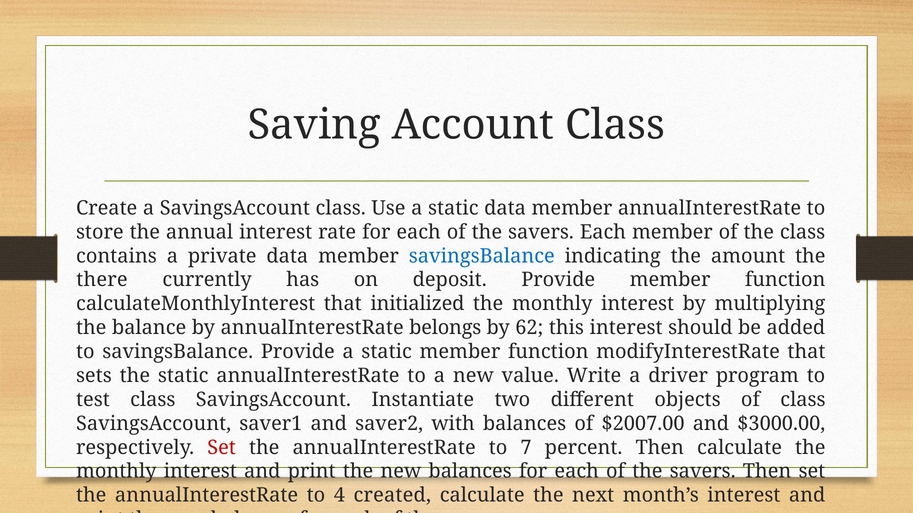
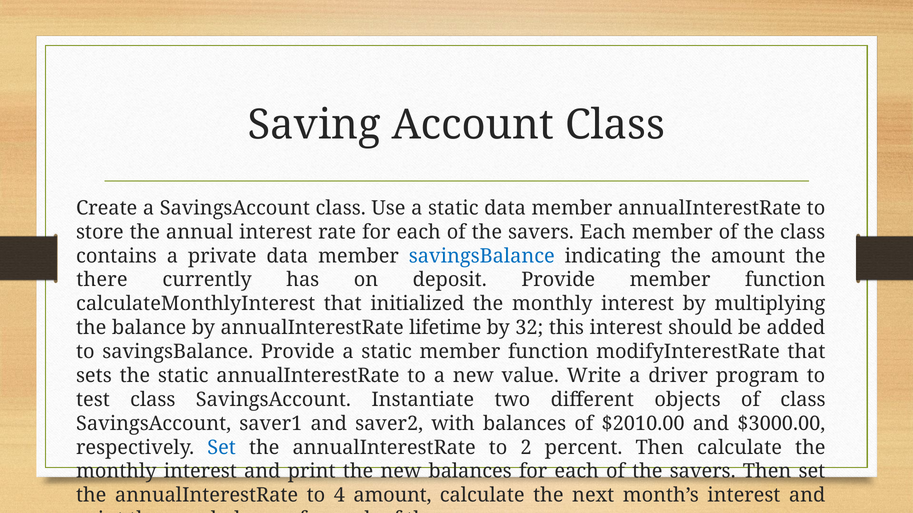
belongs: belongs -> lifetime (445, 328)
62: 62 -> 32 (529, 328)
$2007.00: $2007.00 -> $2010.00 (643, 424)
Set colour: red -> blue (222, 448)
7: 7 -> 2 (526, 448)
4 created: created -> amount (393, 496)
